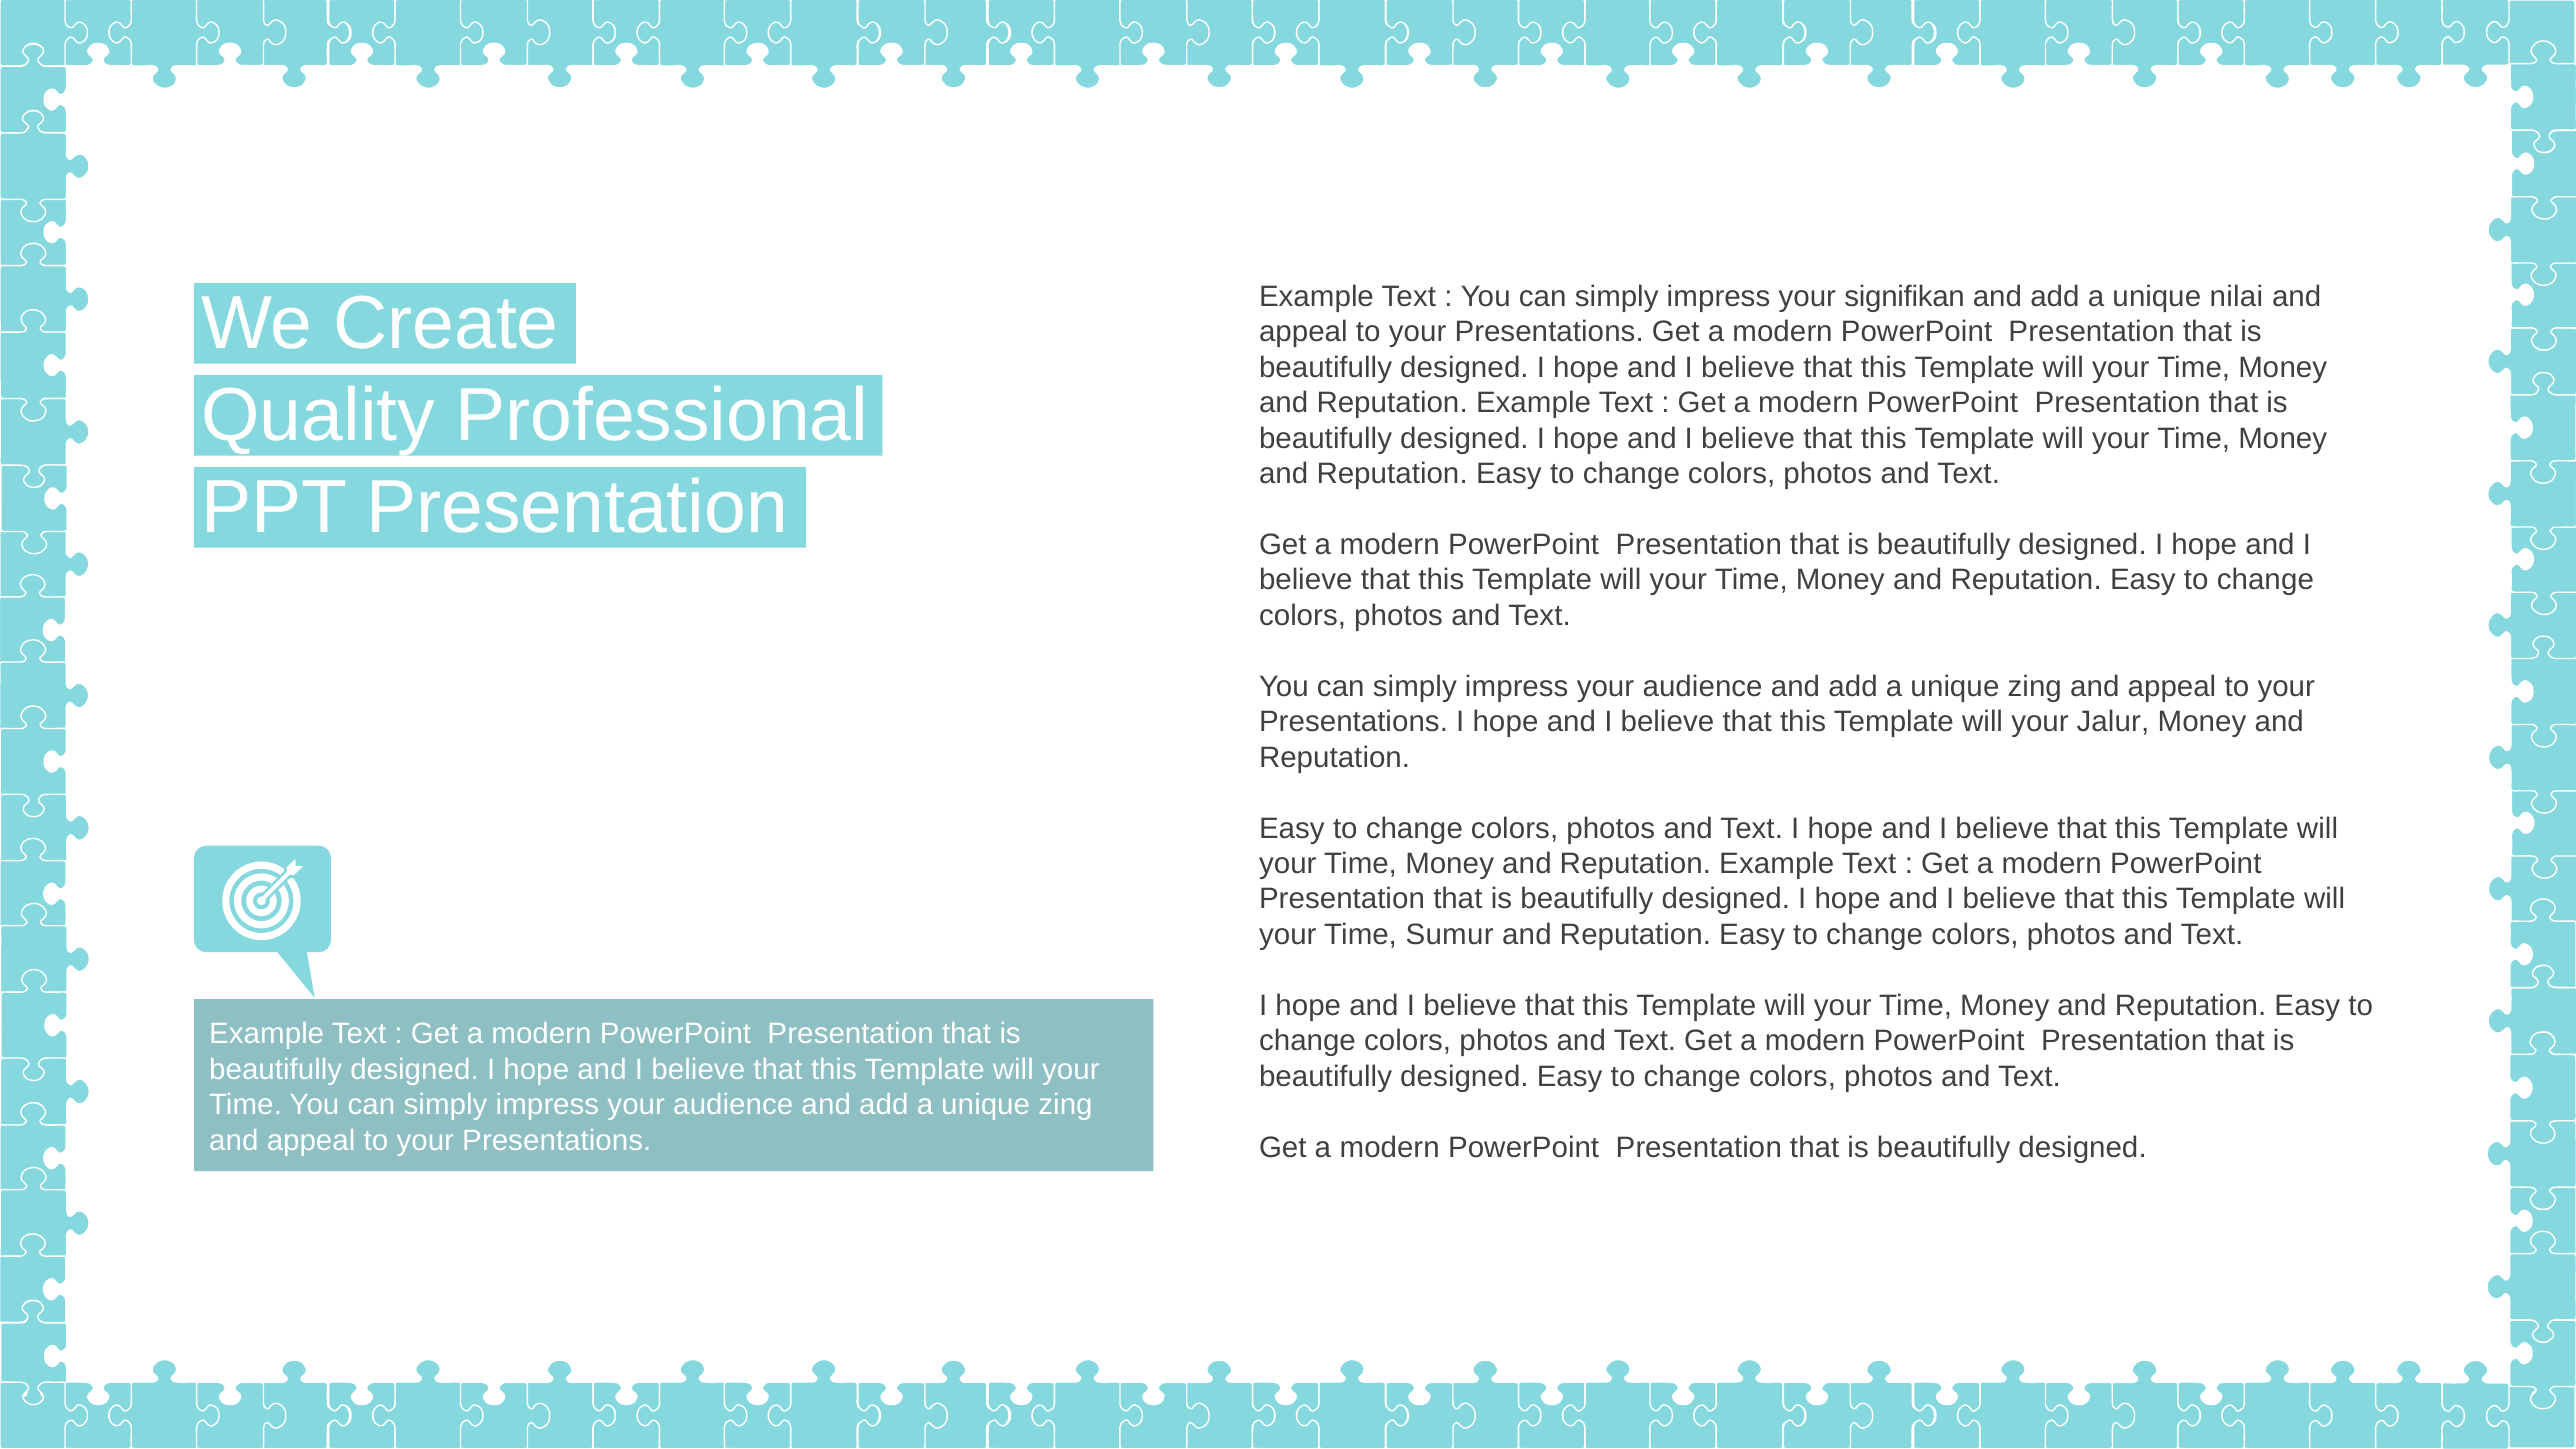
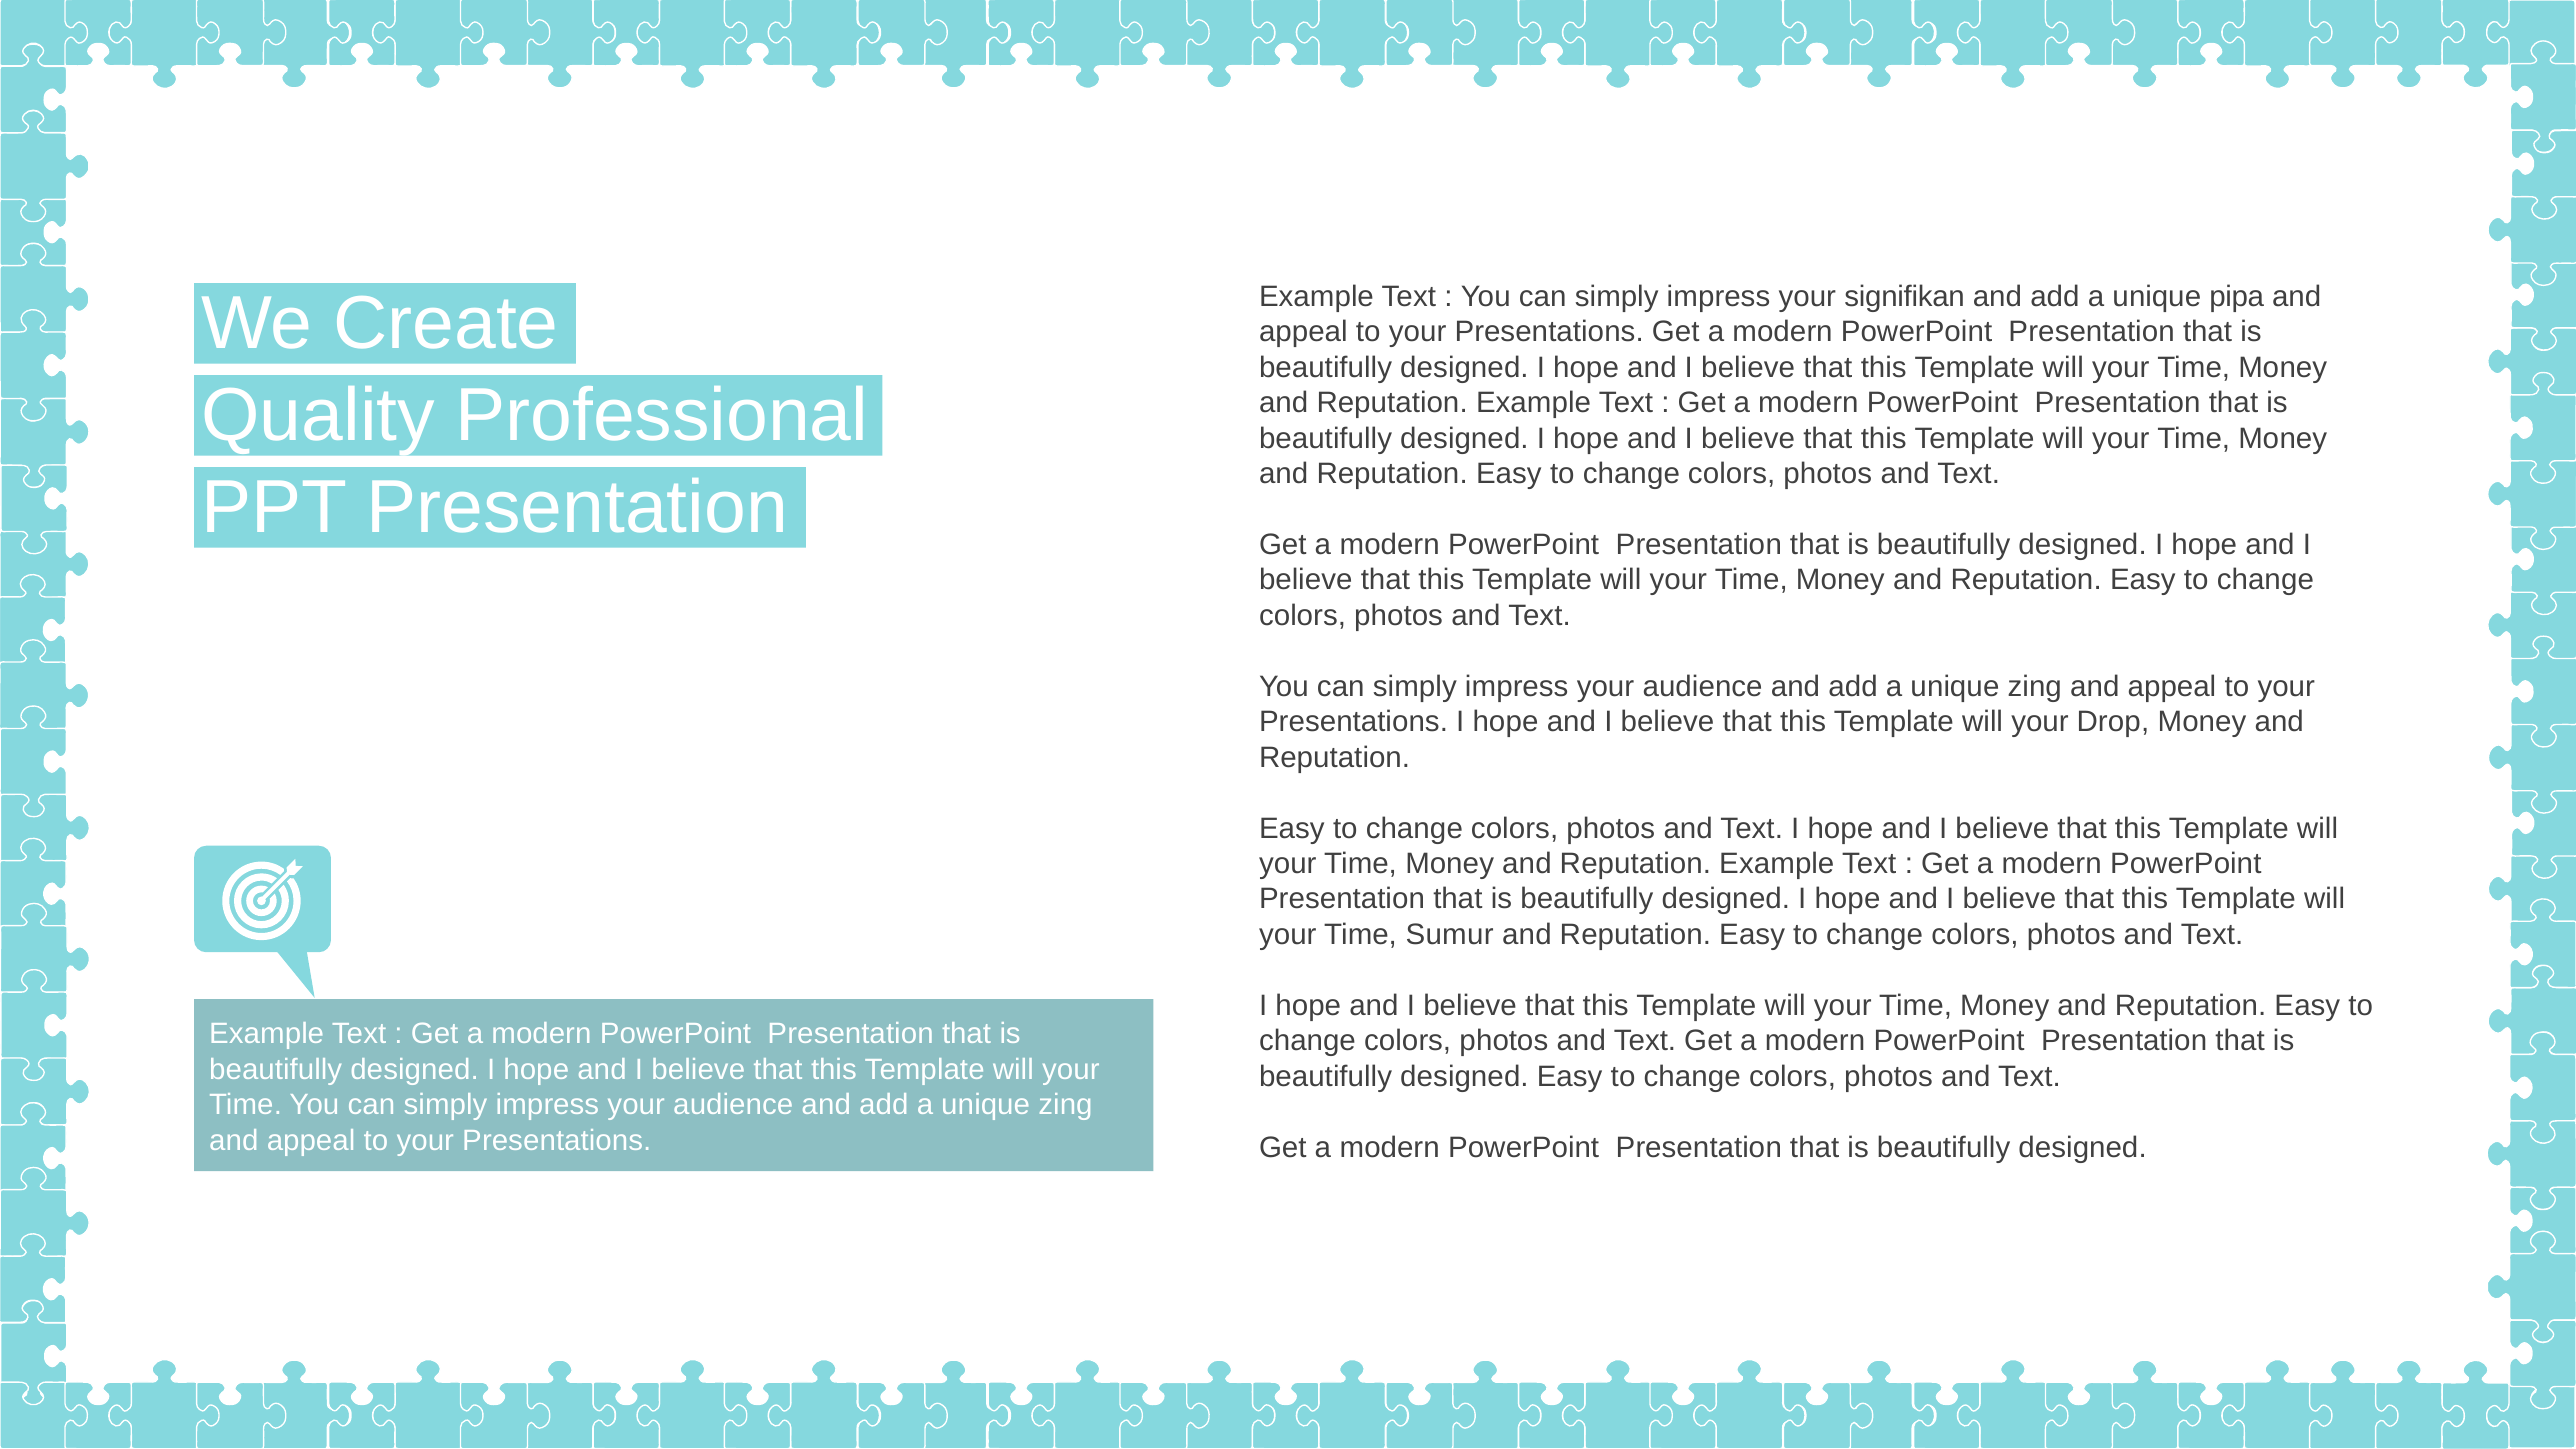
nilai: nilai -> pipa (2237, 297)
Jalur: Jalur -> Drop (2113, 722)
